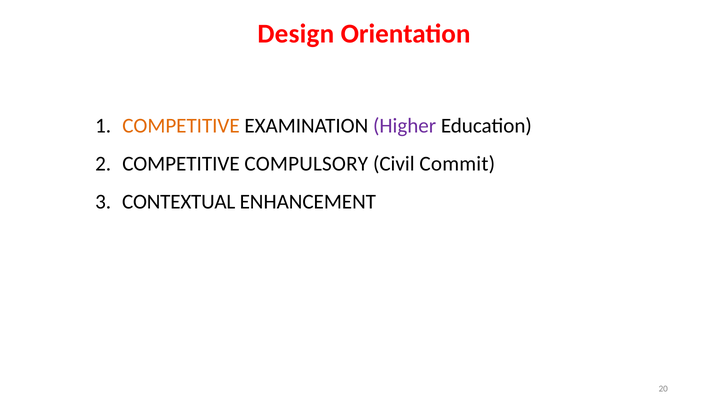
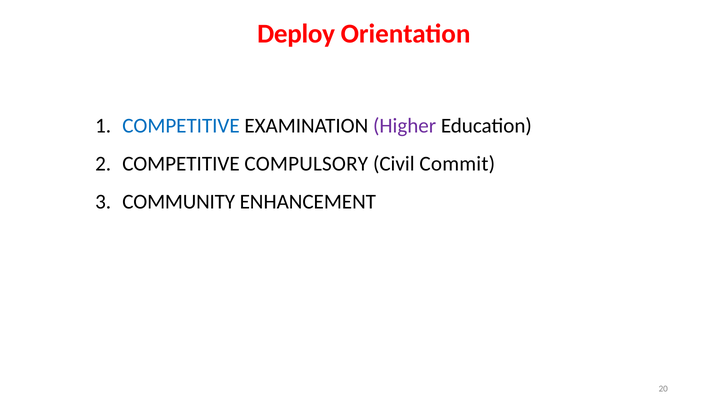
Design: Design -> Deploy (296, 34)
COMPETITIVE colour: orange -> blue (181, 126)
CONTEXTUAL: CONTEXTUAL -> COMMUNITY (179, 201)
